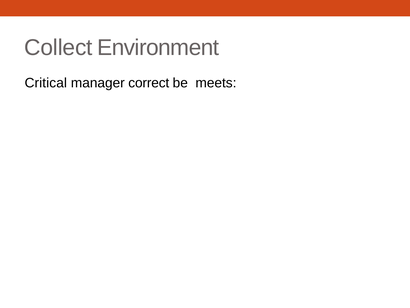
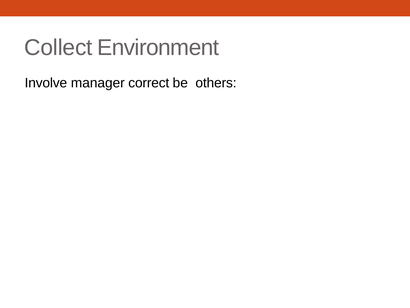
Critical: Critical -> Involve (46, 83)
meets: meets -> others (216, 83)
